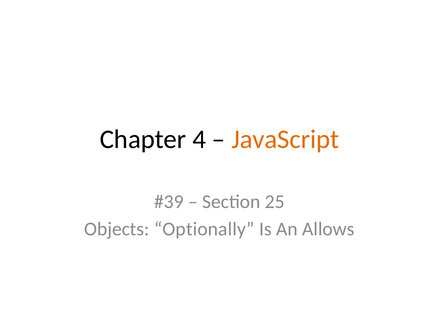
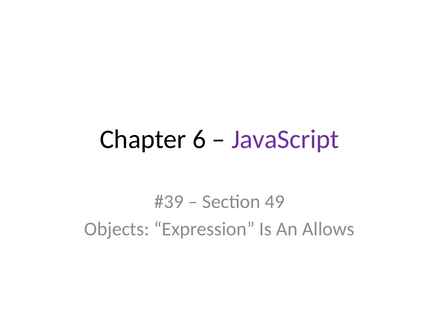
4: 4 -> 6 (199, 139)
JavaScript colour: orange -> purple (285, 139)
25: 25 -> 49 (275, 202)
Optionally: Optionally -> Expression (204, 229)
